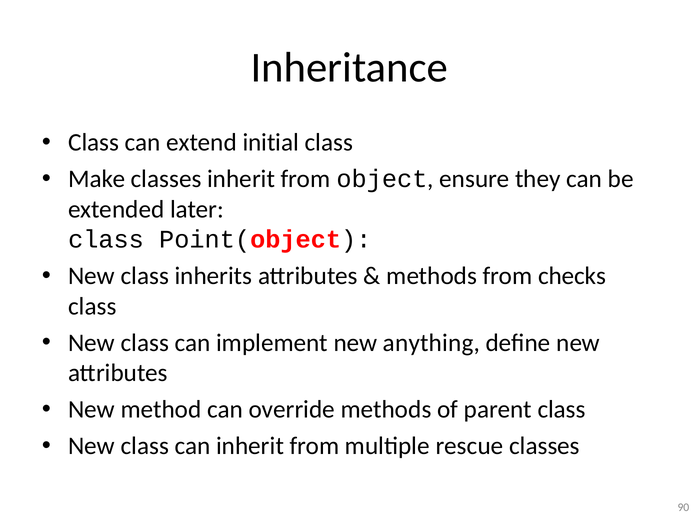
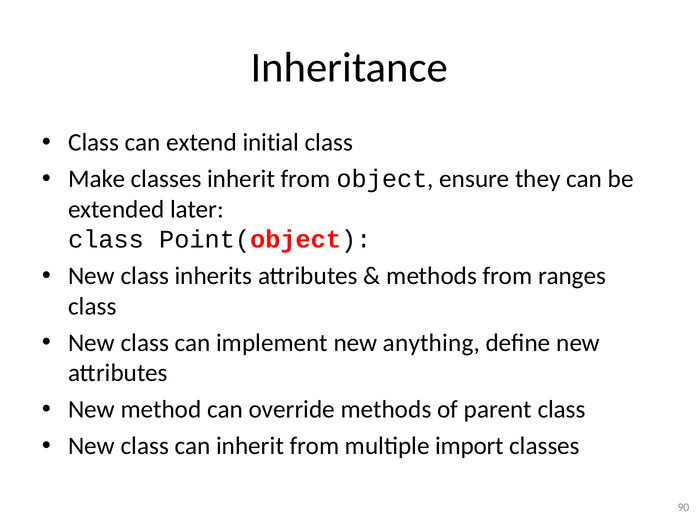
checks: checks -> ranges (572, 276)
rescue: rescue -> import (470, 446)
